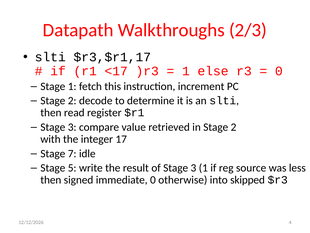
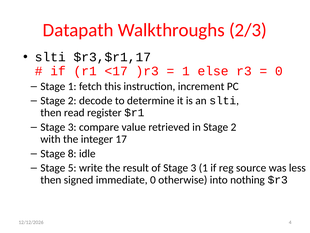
7: 7 -> 8 (72, 153)
skipped: skipped -> nothing (248, 180)
